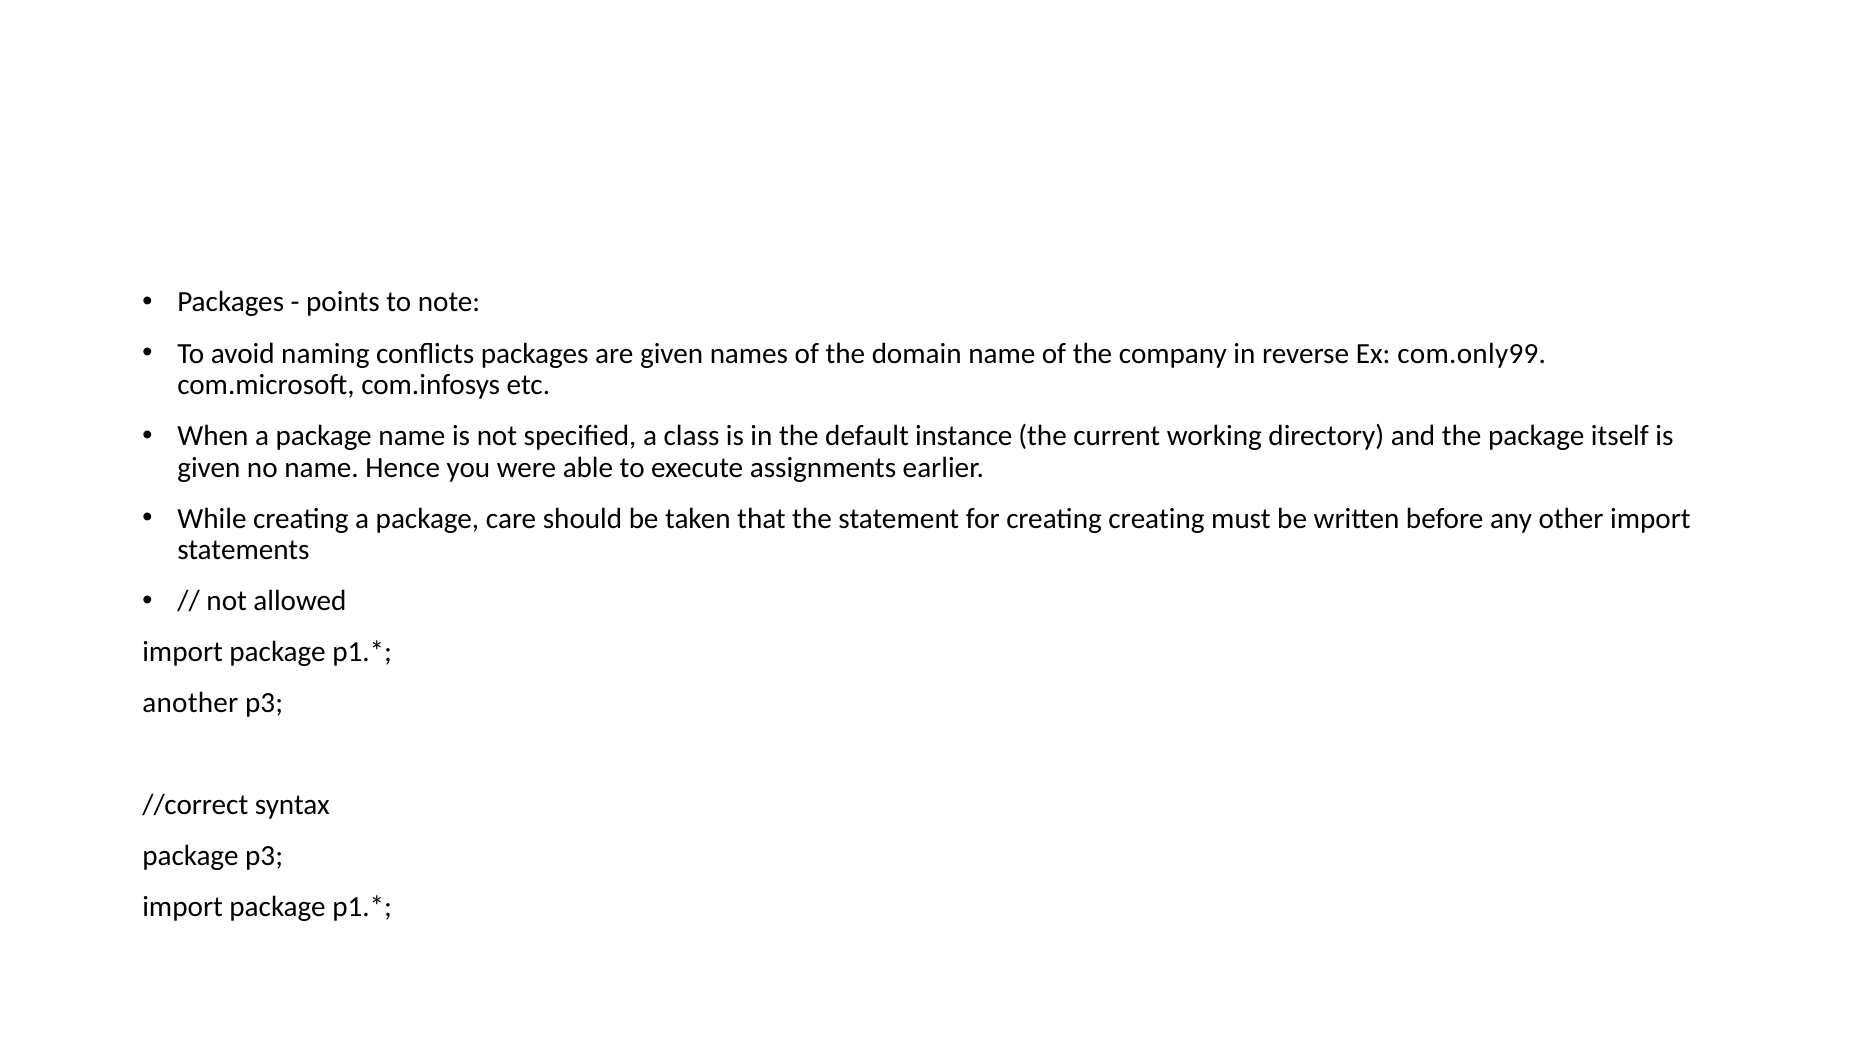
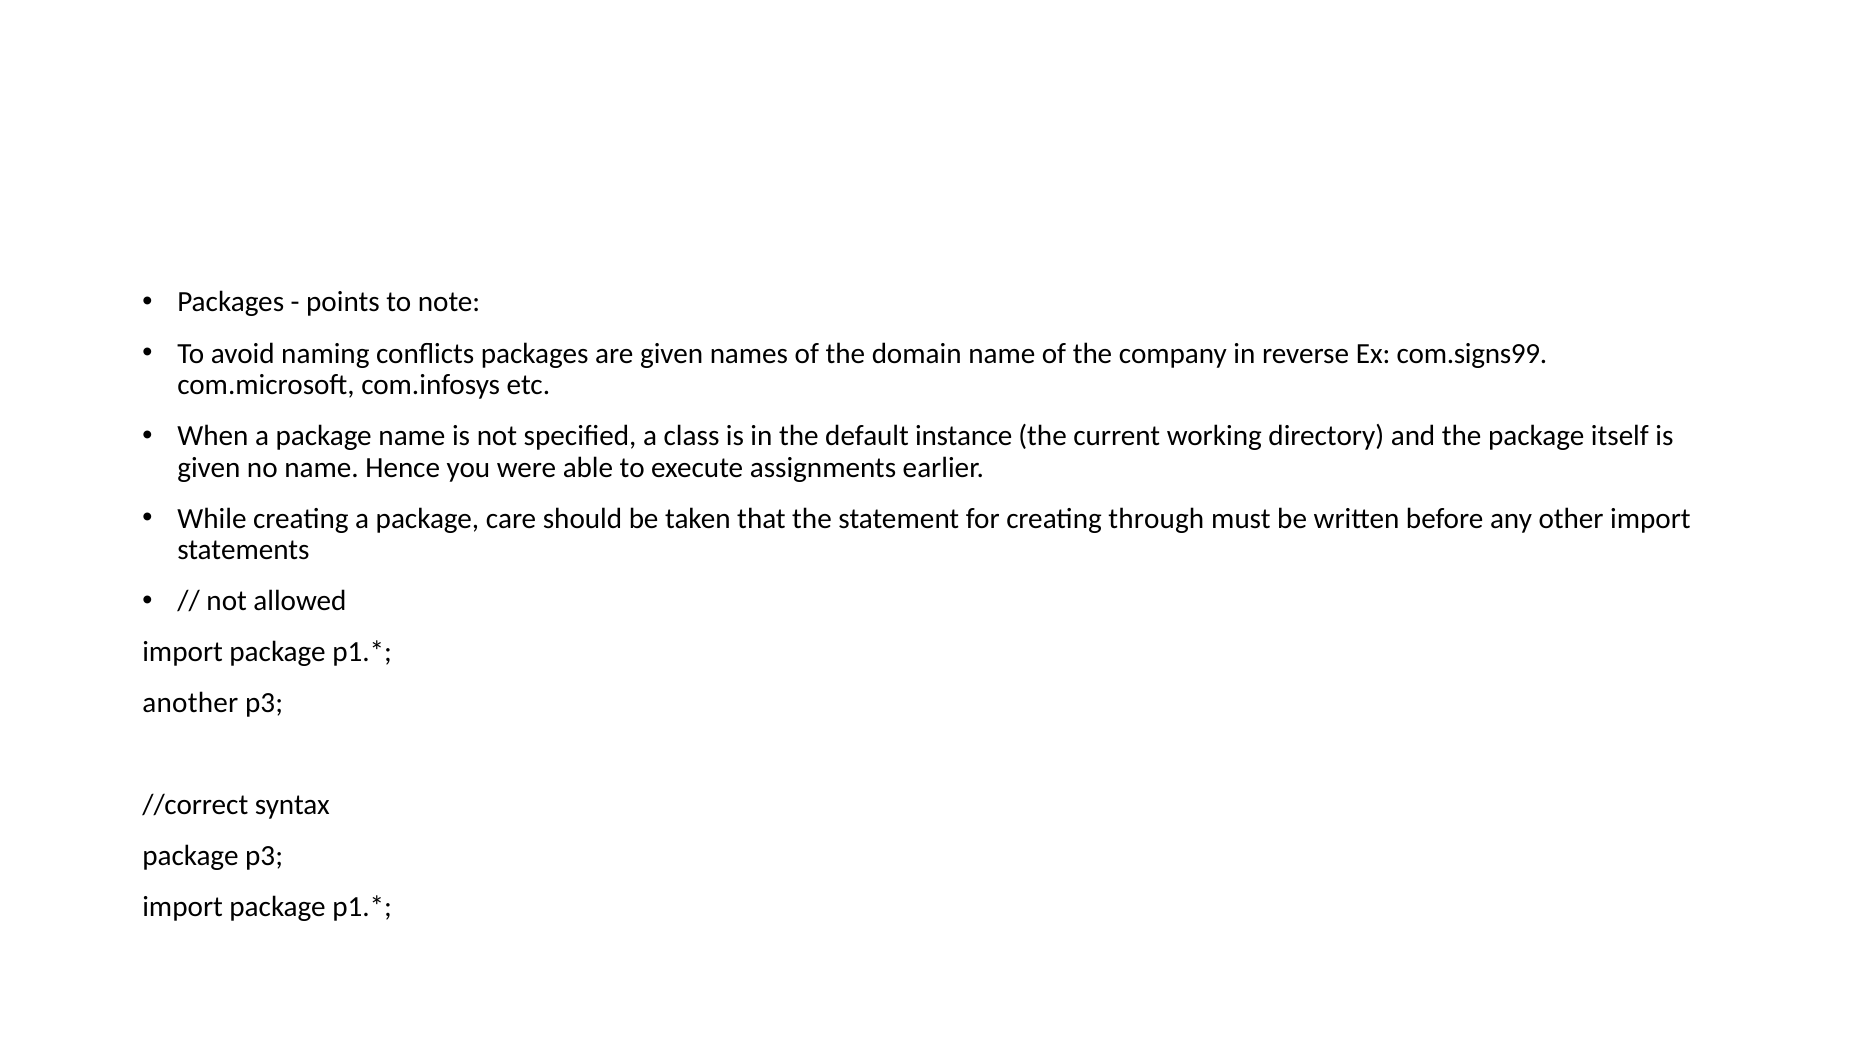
com.only99: com.only99 -> com.signs99 (1472, 353)
creating creating: creating -> through (1156, 518)
